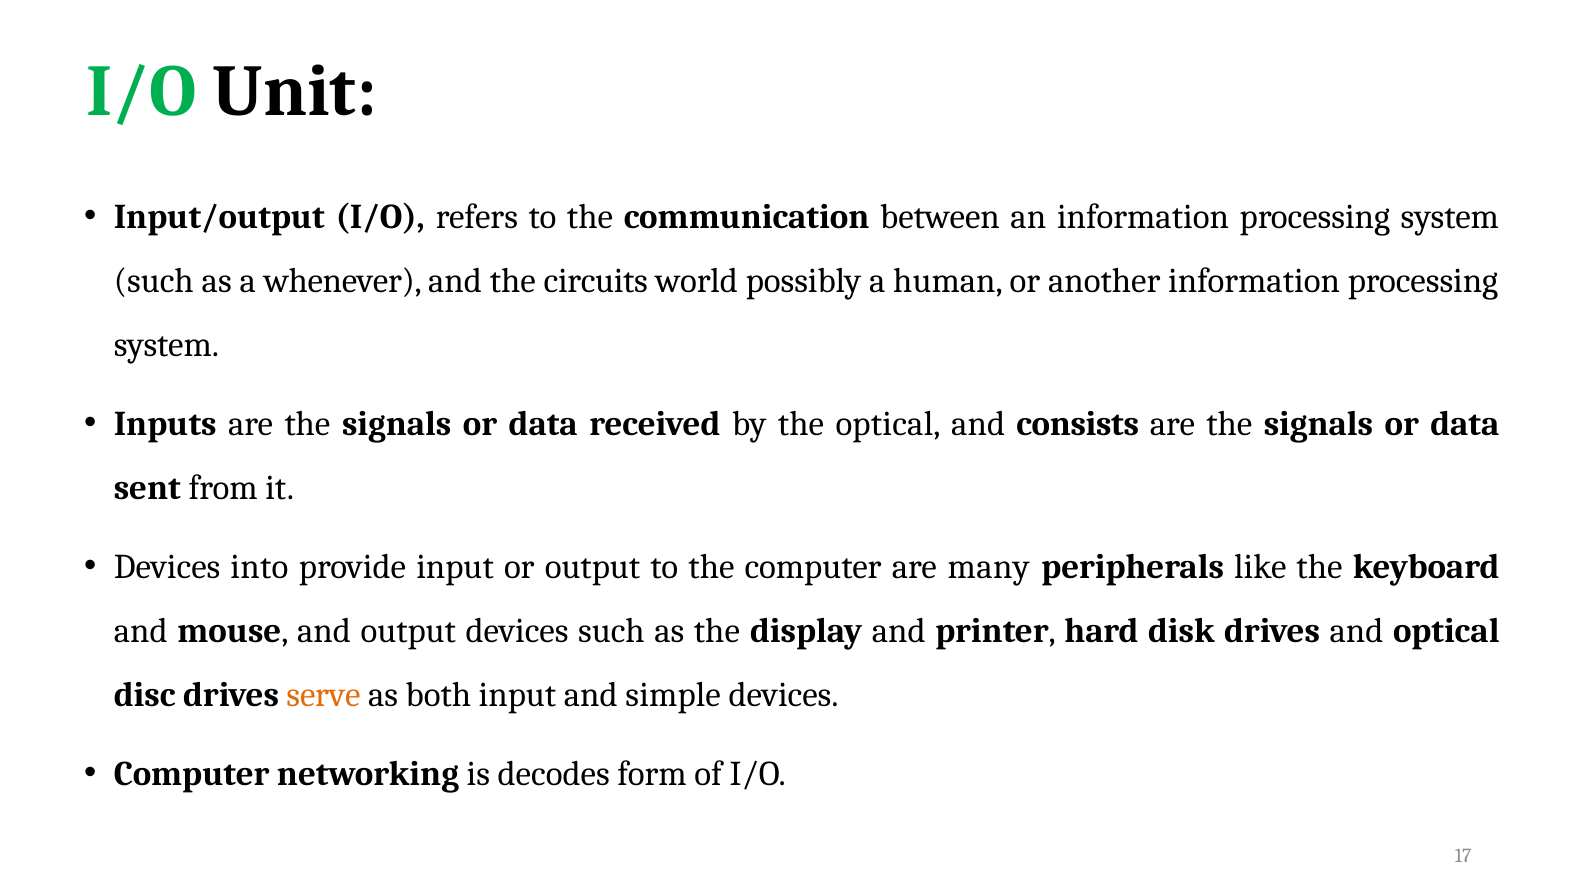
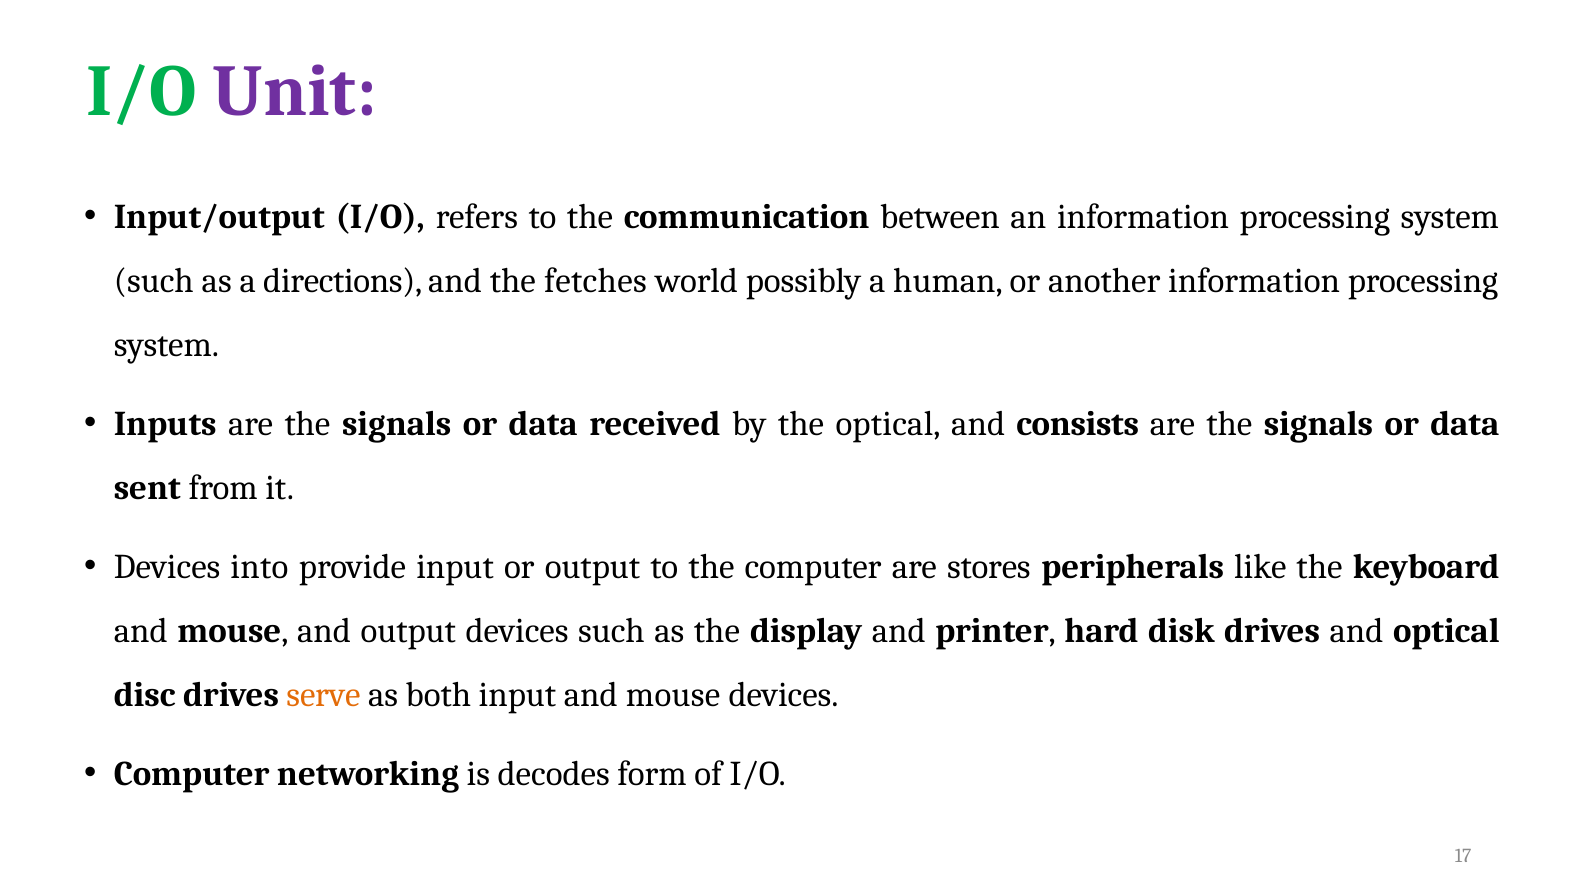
Unit colour: black -> purple (295, 91)
whenever: whenever -> directions (343, 281)
circuits: circuits -> fetches (595, 281)
many: many -> stores (989, 567)
input and simple: simple -> mouse (673, 695)
